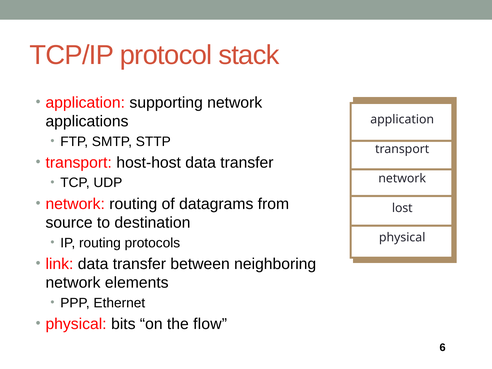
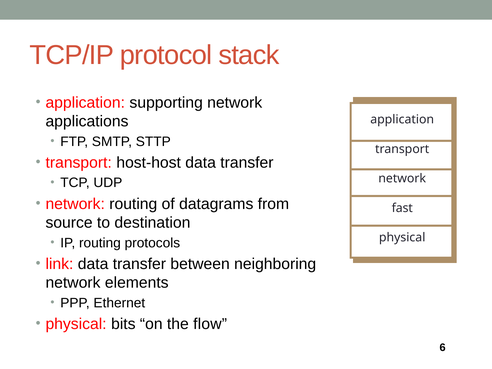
lost: lost -> fast (402, 208)
